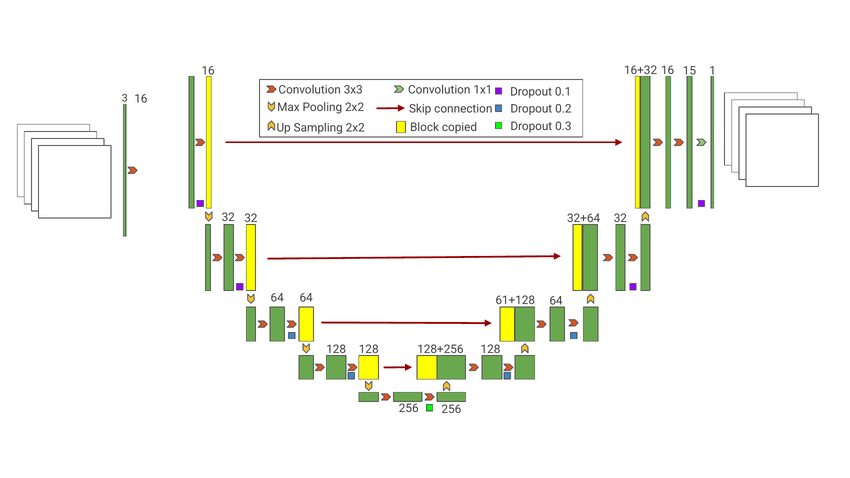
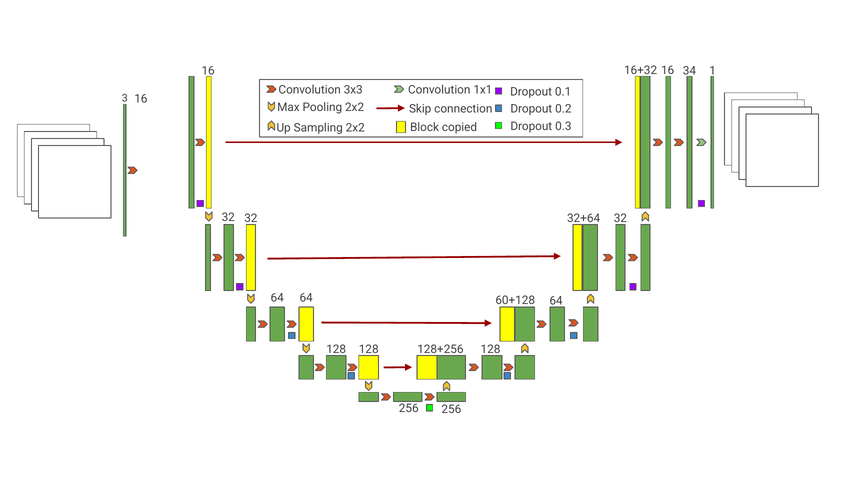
15: 15 -> 34 (689, 71)
61+128: 61+128 -> 60+128 (515, 301)
